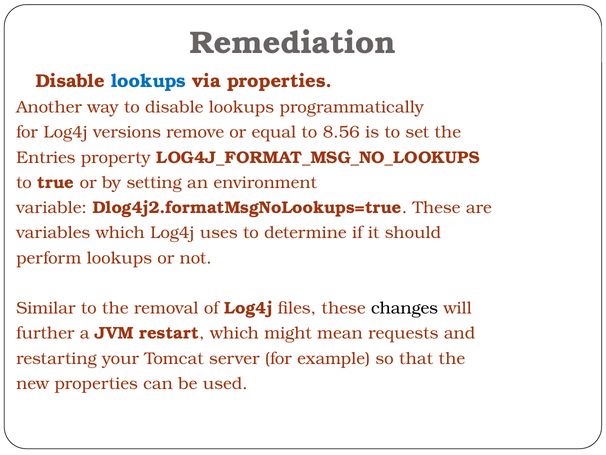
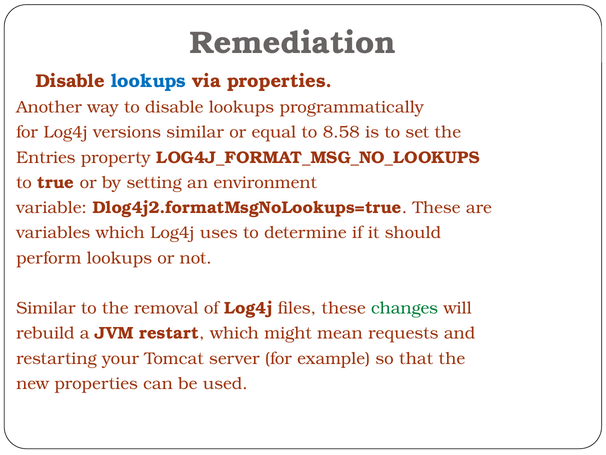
versions remove: remove -> similar (195, 132)
8.56: 8.56 -> 8.58 (341, 132)
changes colour: black -> green (405, 308)
further: further -> rebuild (45, 333)
